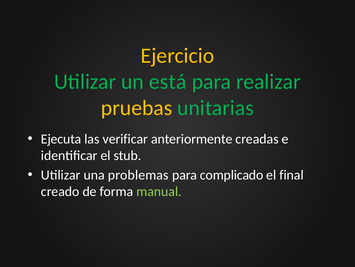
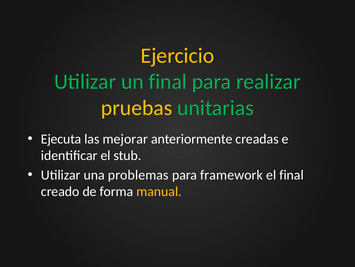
un está: está -> final (168, 82)
verificar: verificar -> mejorar (125, 139)
complicado: complicado -> framework (232, 174)
manual colour: light green -> yellow (159, 191)
